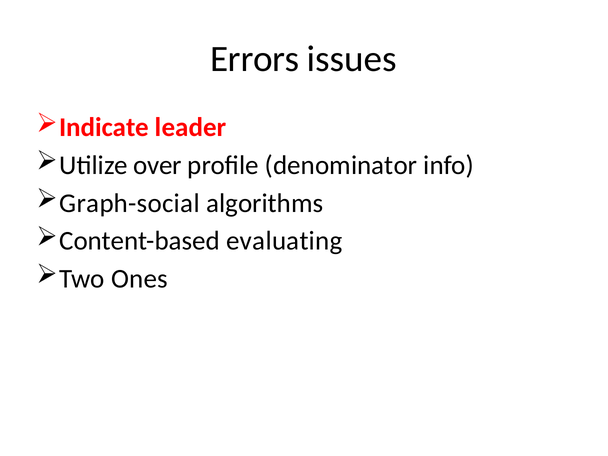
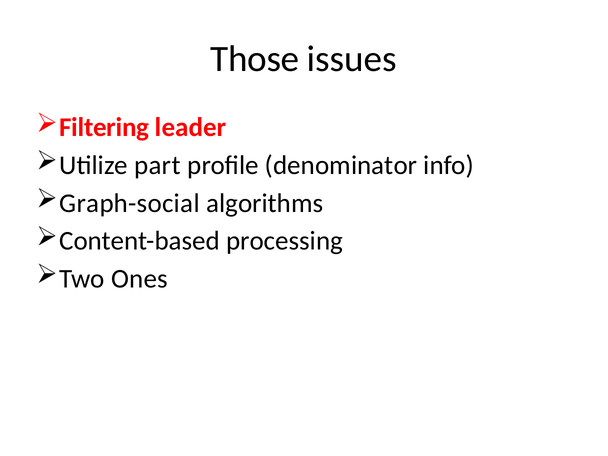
Errors: Errors -> Those (255, 59)
Indicate: Indicate -> Filtering (104, 128)
over: over -> part (157, 165)
evaluating: evaluating -> processing (285, 241)
